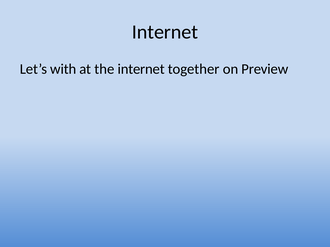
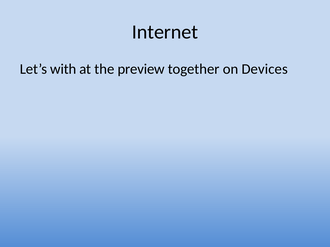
the internet: internet -> preview (141, 69)
Preview: Preview -> Devices (265, 69)
